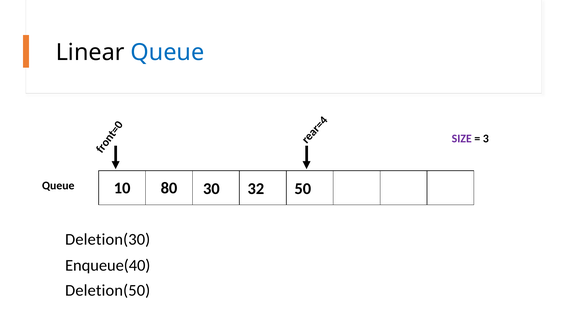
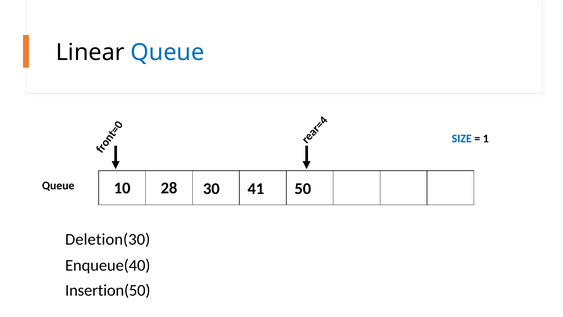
SIZE colour: purple -> blue (462, 139)
3: 3 -> 1 (486, 139)
80: 80 -> 28 (169, 188)
32: 32 -> 41 (256, 188)
Deletion(50: Deletion(50 -> Insertion(50 (108, 290)
